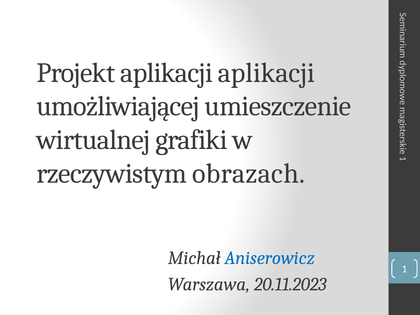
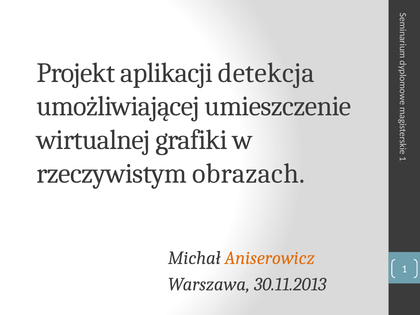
aplikacji aplikacji: aplikacji -> detekcja (266, 73)
Aniserowicz colour: blue -> orange (270, 258)
20.11.2023: 20.11.2023 -> 30.11.2013 (290, 284)
